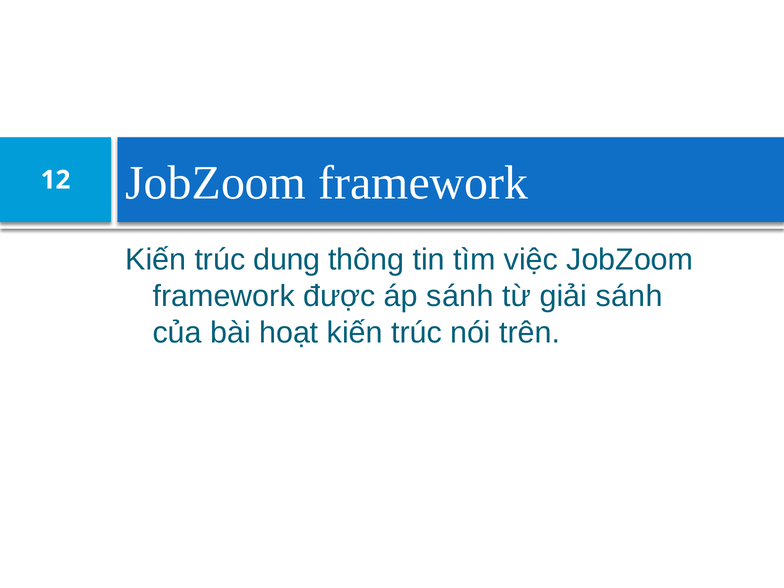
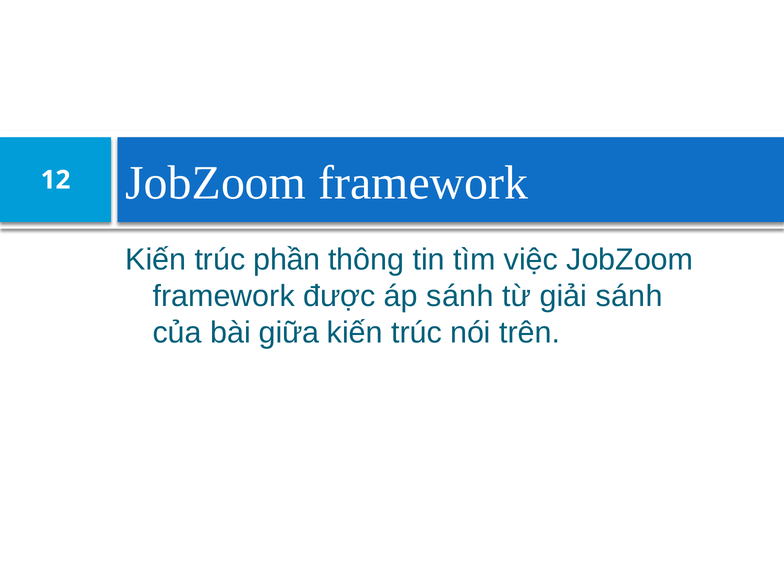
dung: dung -> phần (287, 259)
hoạt: hoạt -> giữa (289, 333)
